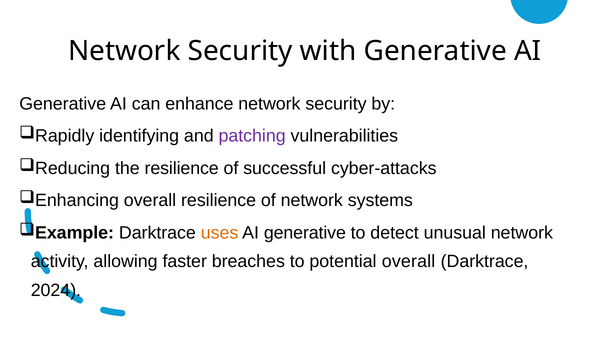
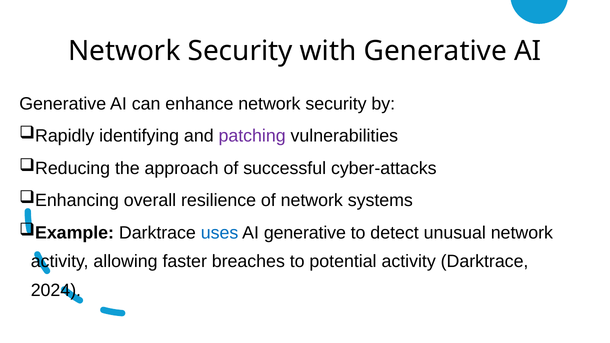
the resilience: resilience -> approach (182, 168)
uses colour: orange -> blue (220, 233)
potential overall: overall -> activity (409, 262)
